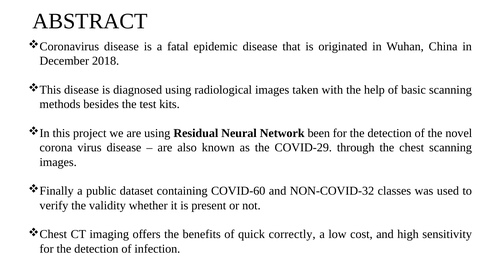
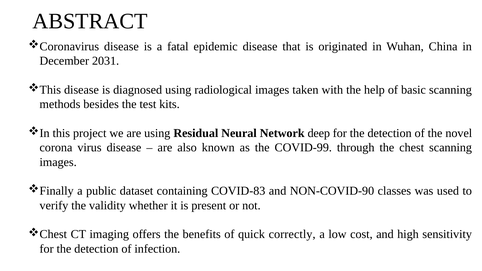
2018: 2018 -> 2031 (106, 61)
been: been -> deep (319, 133)
COVID-29: COVID-29 -> COVID-99 (303, 148)
COVID-60: COVID-60 -> COVID-83 (238, 191)
NON-COVID-32: NON-COVID-32 -> NON-COVID-90 (332, 191)
